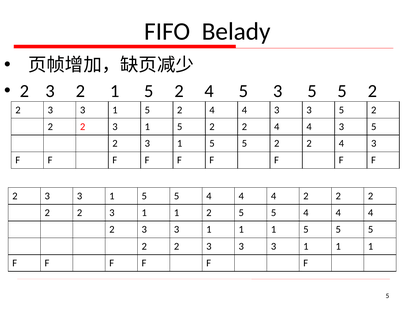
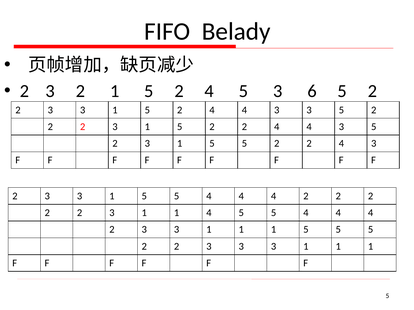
5 3 5: 5 -> 6 (312, 91)
1 2: 2 -> 4 (209, 213)
